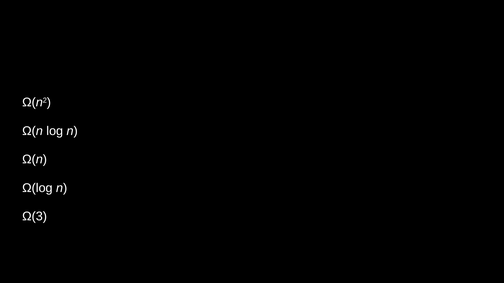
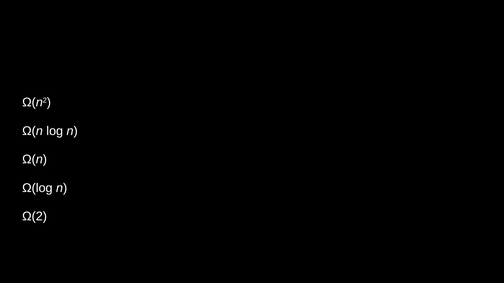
Ω(3: Ω(3 -> Ω(2 (35, 217)
